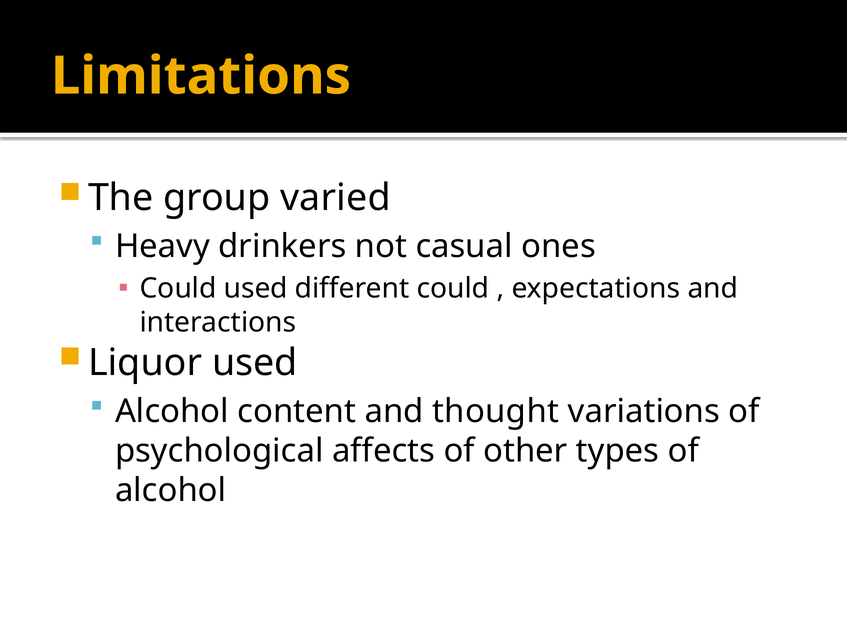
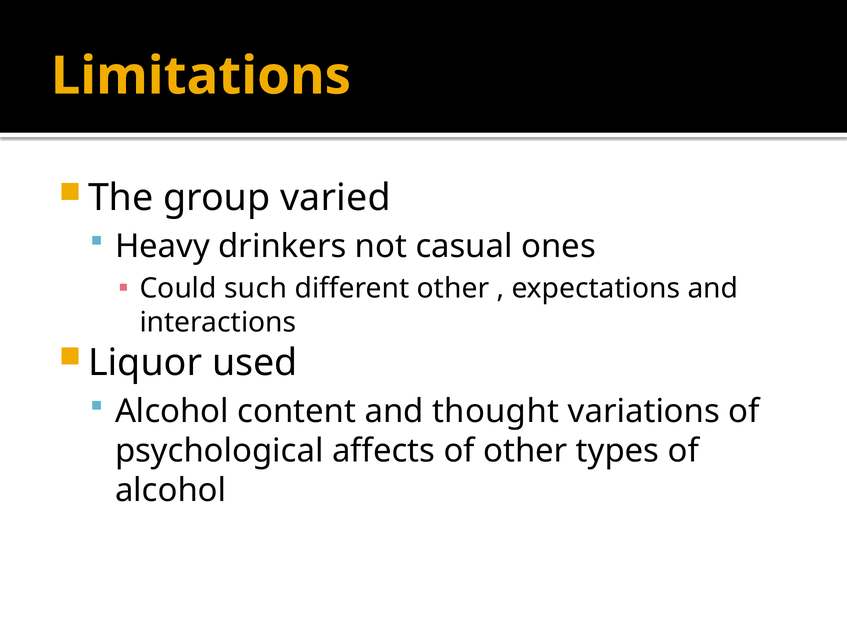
Could used: used -> such (256, 289)
different could: could -> other (453, 289)
